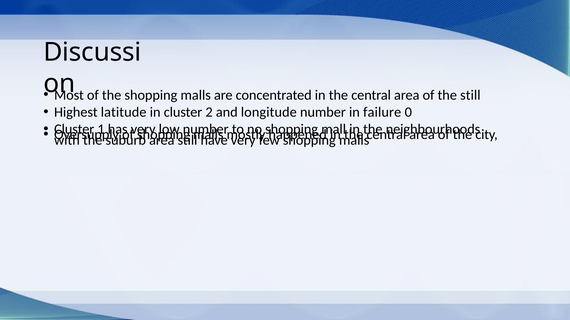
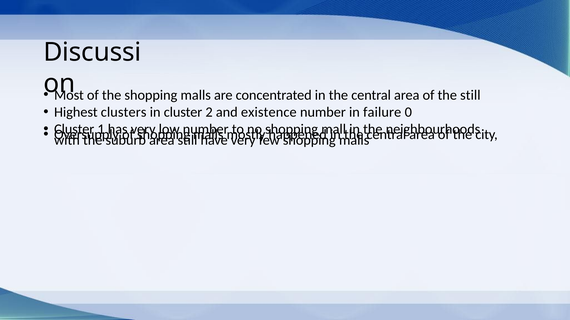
latitude: latitude -> clusters (124, 112)
longitude: longitude -> existence (269, 112)
